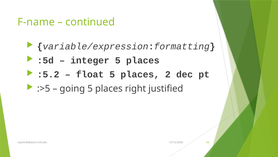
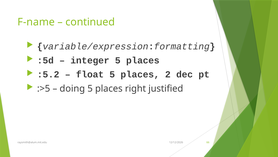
going: going -> doing (72, 88)
